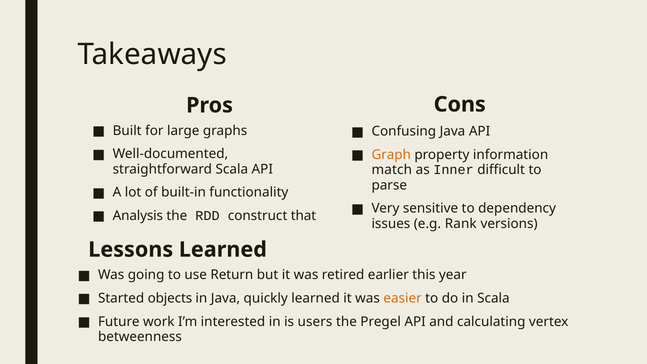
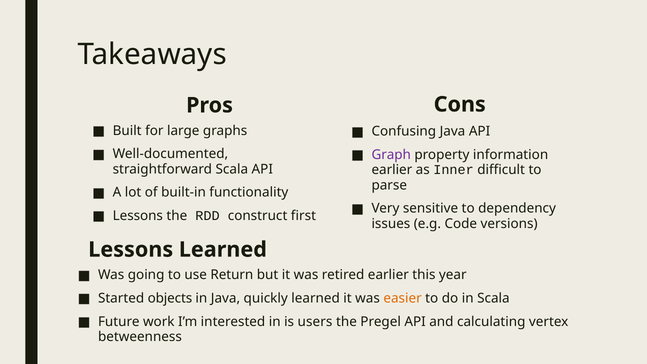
Graph colour: orange -> purple (391, 155)
match: match -> earlier (392, 170)
Analysis: Analysis -> Lessons (138, 216)
that: that -> first (303, 216)
Rank: Rank -> Code (461, 224)
